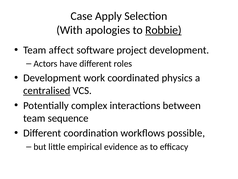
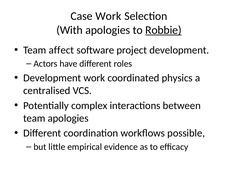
Case Apply: Apply -> Work (108, 16)
centralised underline: present -> none (47, 90)
team sequence: sequence -> apologies (68, 118)
